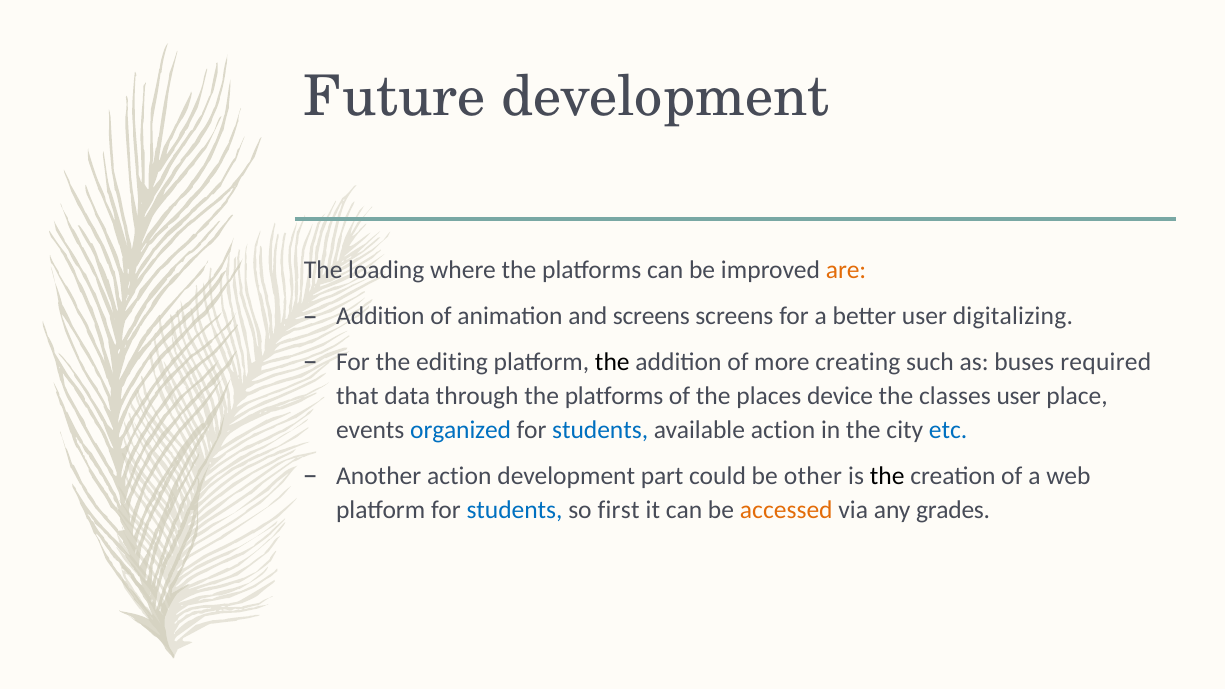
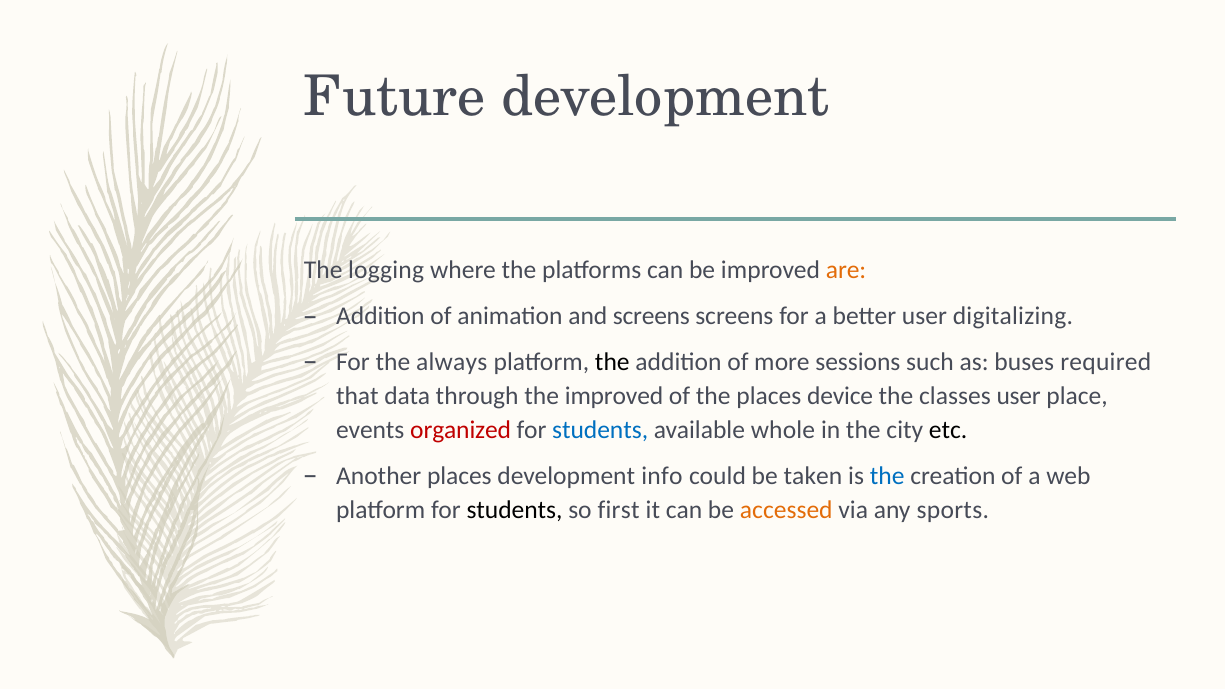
loading: loading -> logging (386, 270)
editing: editing -> always (452, 362)
creating: creating -> sessions (858, 362)
through the platforms: platforms -> improved (614, 396)
organized colour: blue -> red (461, 430)
available action: action -> whole (783, 430)
etc colour: blue -> black (948, 430)
Another action: action -> places (459, 476)
part: part -> info (662, 476)
other: other -> taken (813, 476)
the colour: black -> blue (887, 476)
students colour: blue -> black (515, 510)
grades: grades -> sports (953, 510)
